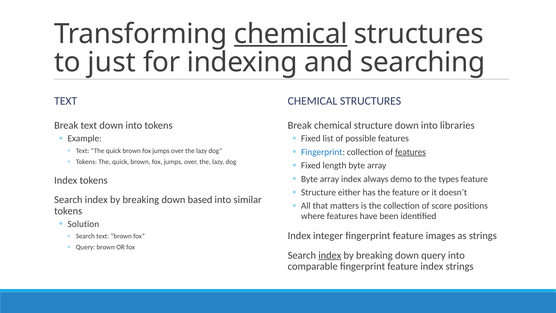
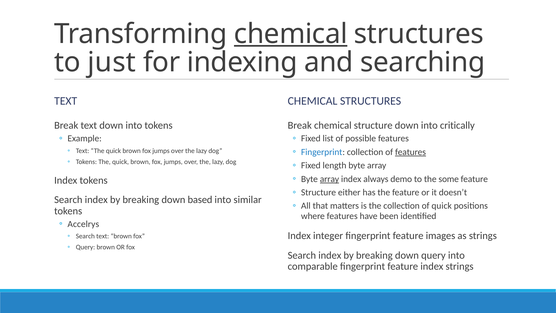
libraries: libraries -> critically (457, 125)
array underline: none -> present (329, 179)
types: types -> some (449, 179)
of score: score -> quick (442, 206)
Solution: Solution -> Accelrys (83, 224)
index underline: present -> none (330, 255)
